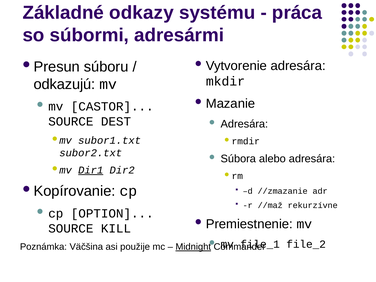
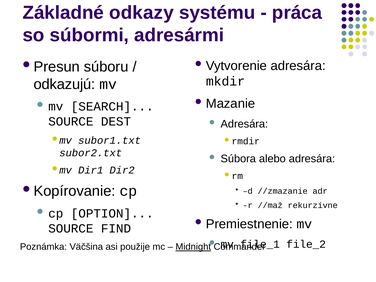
CASTOR: CASTOR -> SEARCH (112, 107)
Dir1 underline: present -> none (91, 170)
KILL: KILL -> FIND (116, 228)
